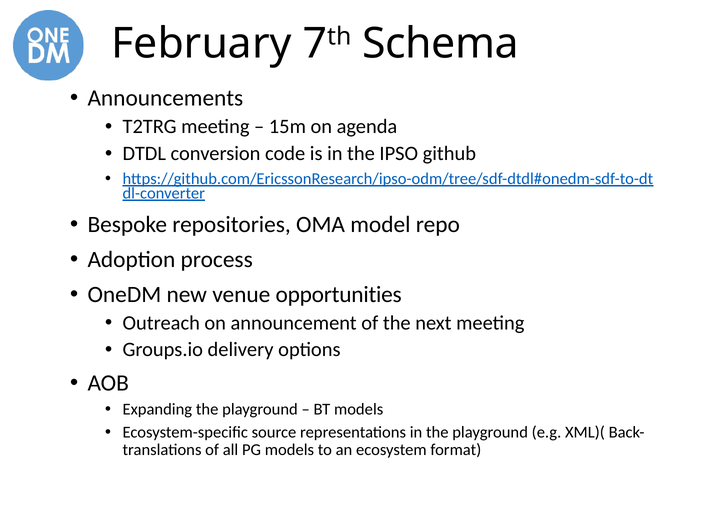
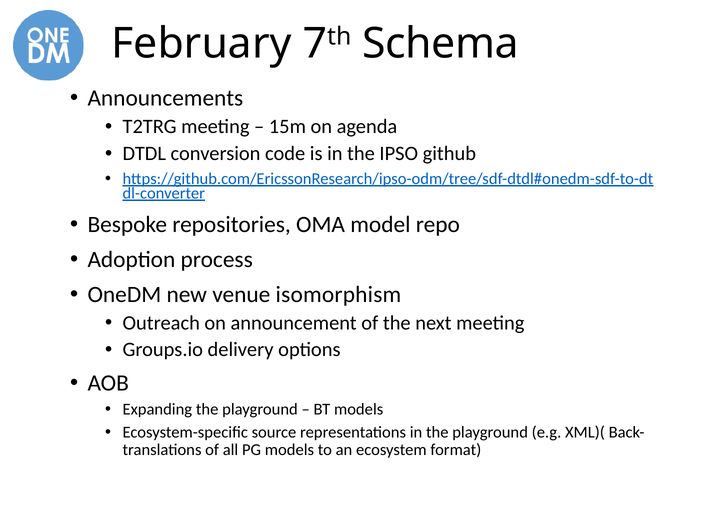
opportunities: opportunities -> isomorphism (338, 295)
